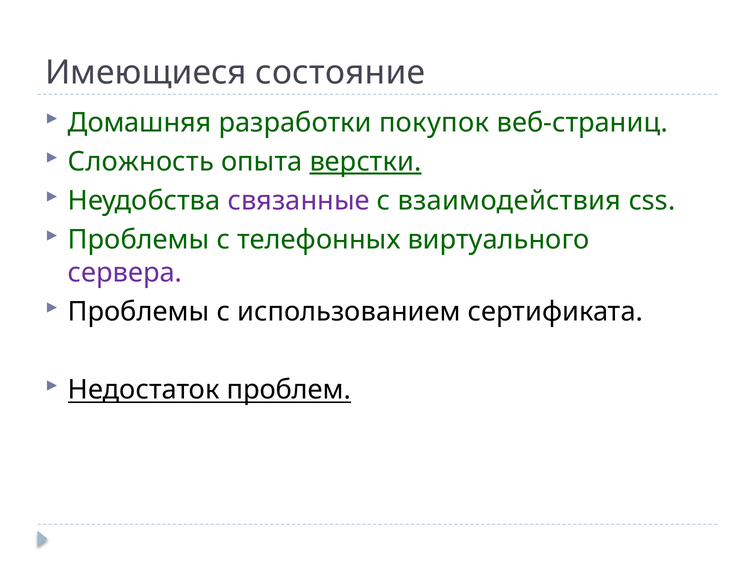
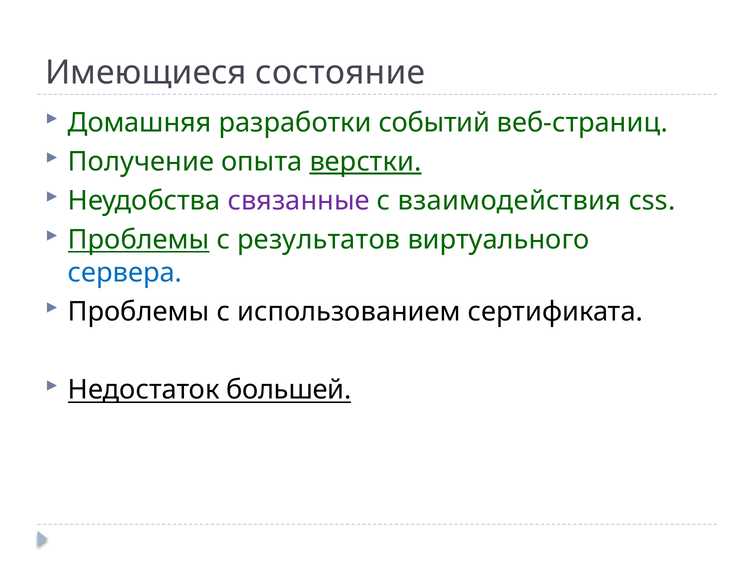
покупок: покупок -> событий (434, 123)
Сложность: Сложность -> Получение (141, 162)
Проблемы underline: none -> present (139, 240)
телефонных: телефонных -> результатов (319, 240)
сервера colour: purple -> blue (125, 273)
проблем: проблем -> большей (289, 390)
